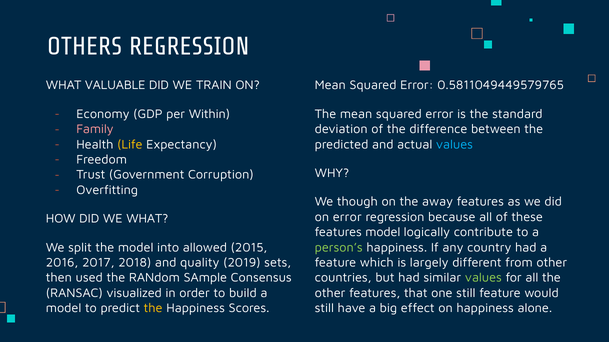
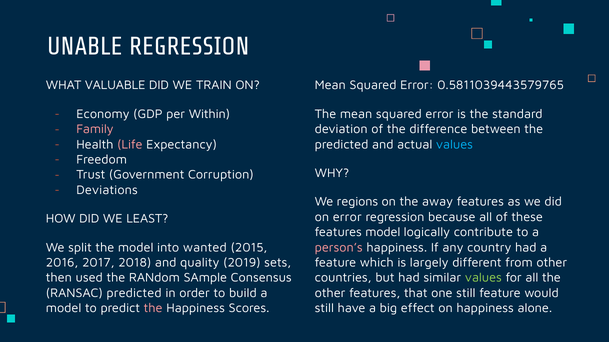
OTHERS: OTHERS -> UNABLE (85, 46)
0.5811049449579765: 0.5811049449579765 -> 0.5811039443579765 (501, 85)
Life colour: yellow -> pink (130, 145)
Overfitting: Overfitting -> Deviations (107, 190)
though: though -> regions (357, 202)
WE WHAT: WHAT -> LEAST (147, 219)
allowed: allowed -> wanted (205, 248)
person’s colour: light green -> pink (339, 248)
RANSAC visualized: visualized -> predicted (134, 293)
the colour: yellow -> pink (153, 309)
